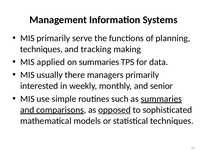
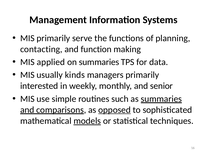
techniques: techniques -> contacting (41, 49)
tracking: tracking -> function (96, 49)
there: there -> kinds (75, 75)
models underline: none -> present (87, 121)
